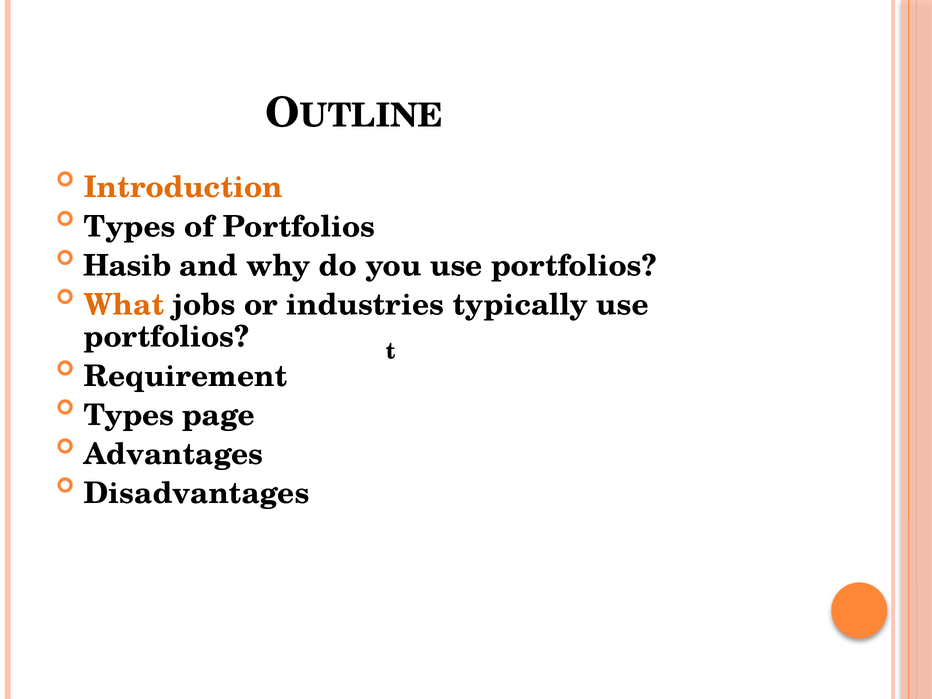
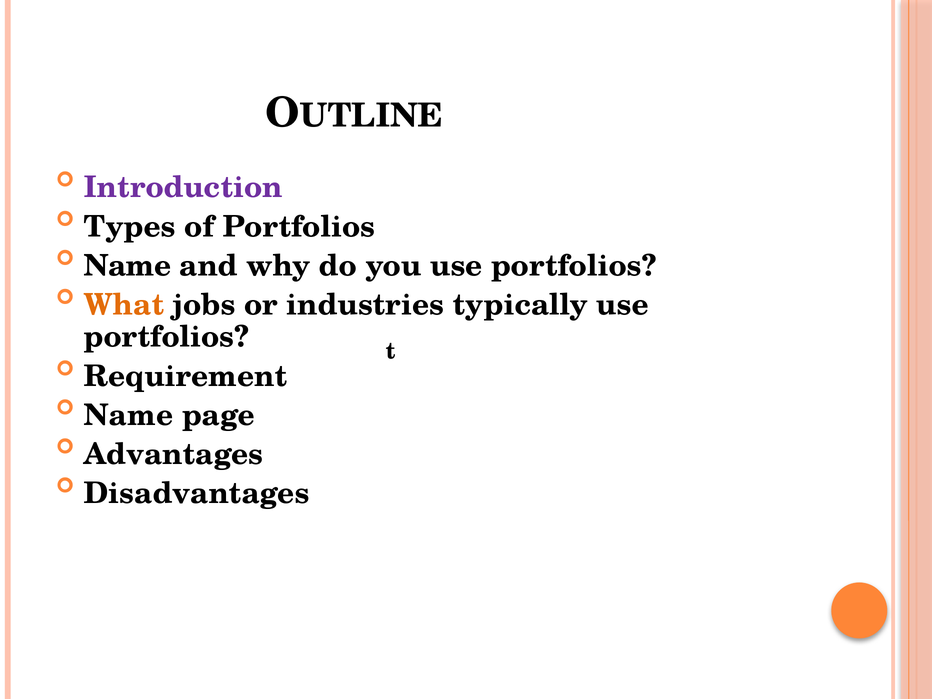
Introduction colour: orange -> purple (183, 188)
Hasib: Hasib -> Name (127, 266)
Types: Types -> Name (129, 415)
